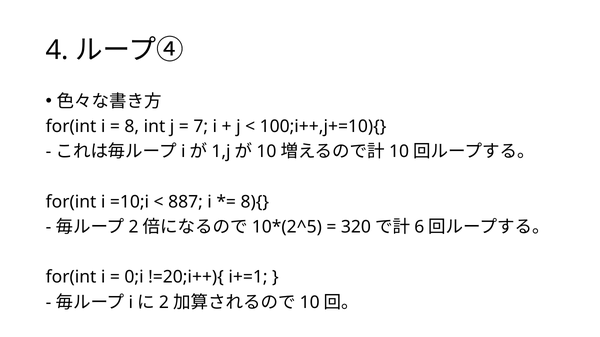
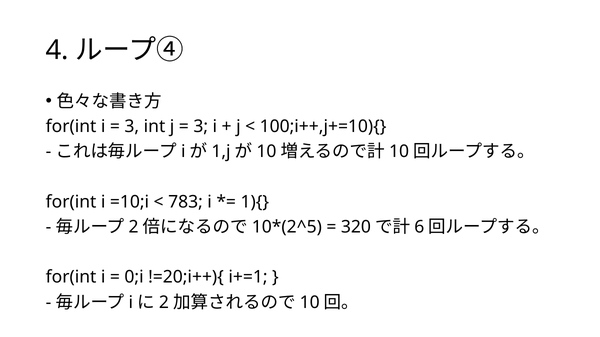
8: 8 -> 3 (132, 127)
7: 7 -> 3 (201, 127)
887: 887 -> 783 (185, 202)
8){: 8){ -> 1){ (255, 202)
